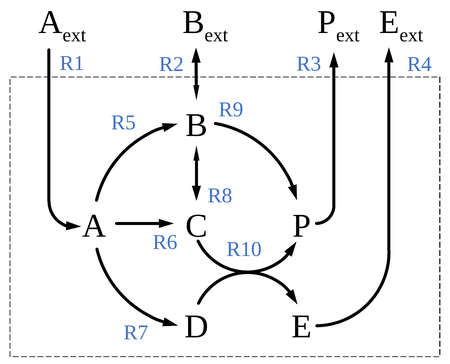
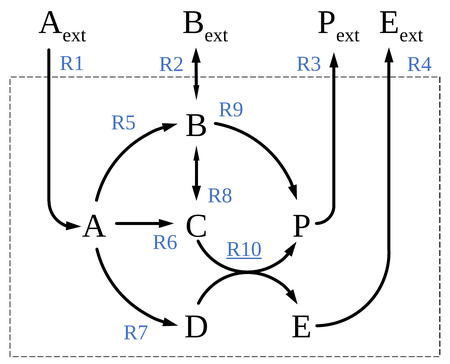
R10 underline: none -> present (244, 249)
